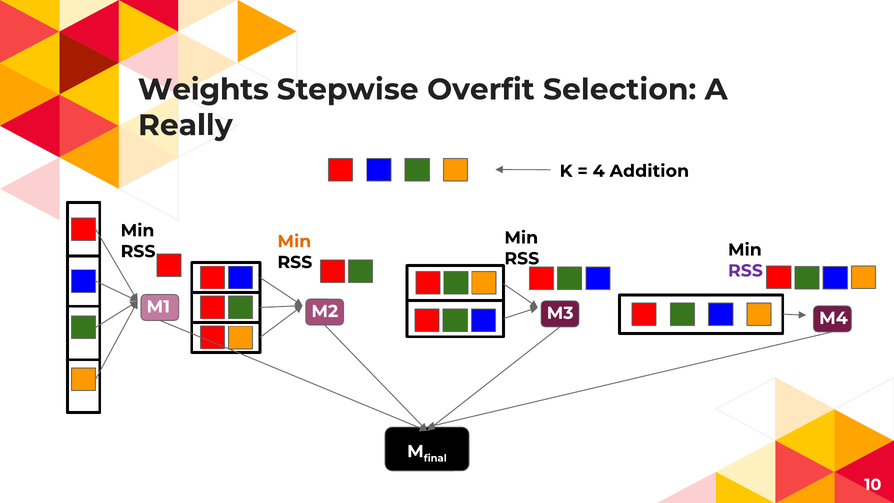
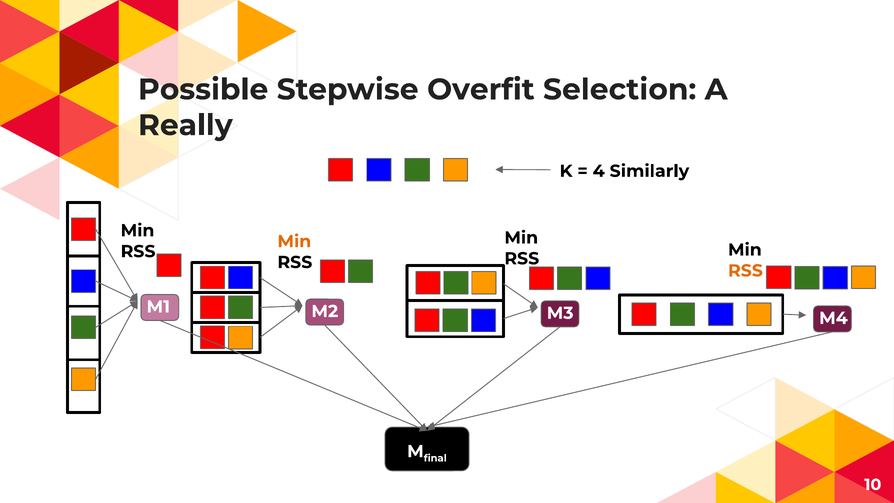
Weights: Weights -> Possible (203, 90)
Addition: Addition -> Similarly (649, 171)
RSS colour: purple -> orange (745, 271)
